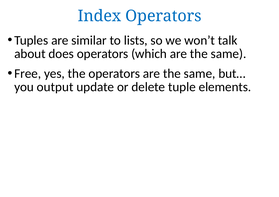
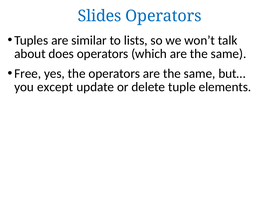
Index: Index -> Slides (100, 16)
output: output -> except (55, 87)
